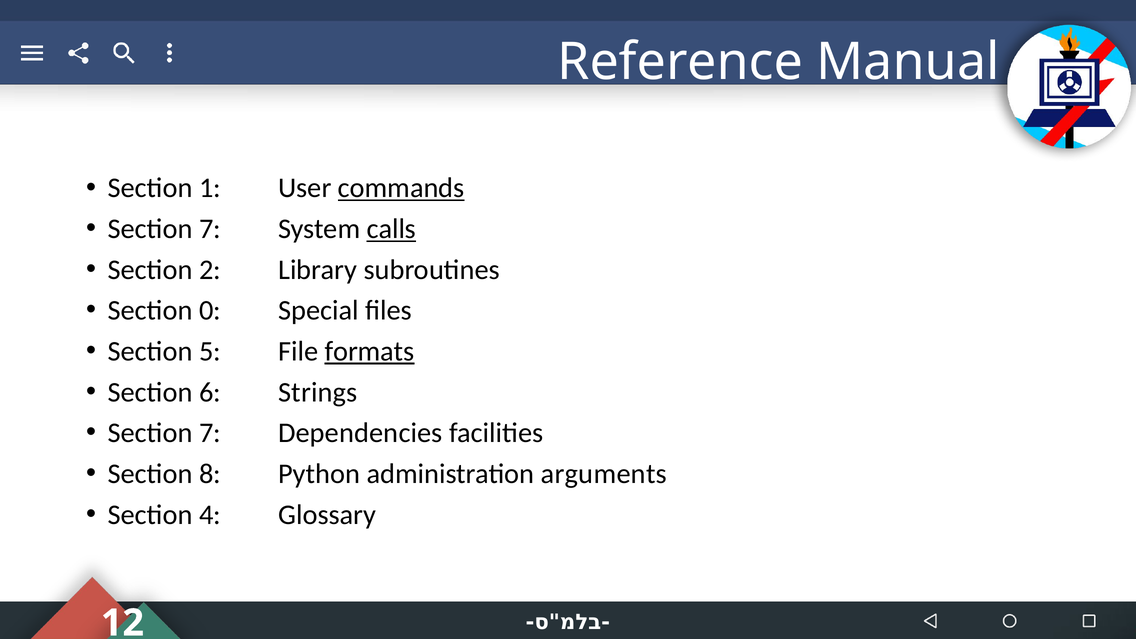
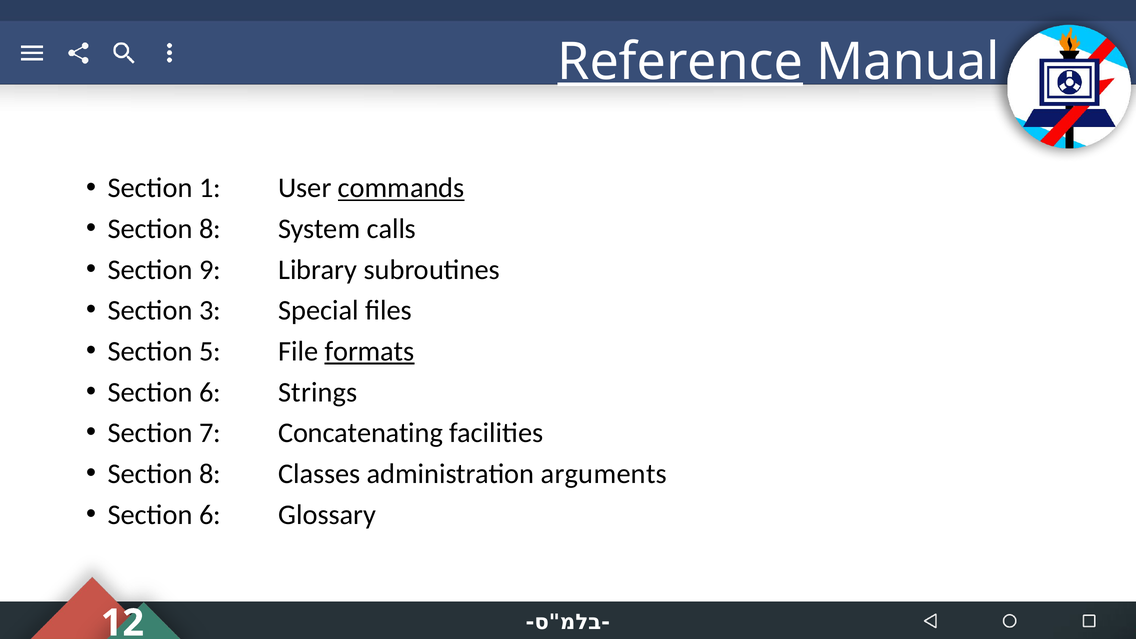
Reference underline: none -> present (680, 62)
7: 7 -> 8 (210, 229)
calls underline: present -> none (391, 229)
2: 2 -> 9 (210, 270)
0: 0 -> 3 (210, 311)
Dependencies: Dependencies -> Concatenating (361, 433)
Python: Python -> Classes (319, 474)
4: 4 -> 6 (210, 515)
